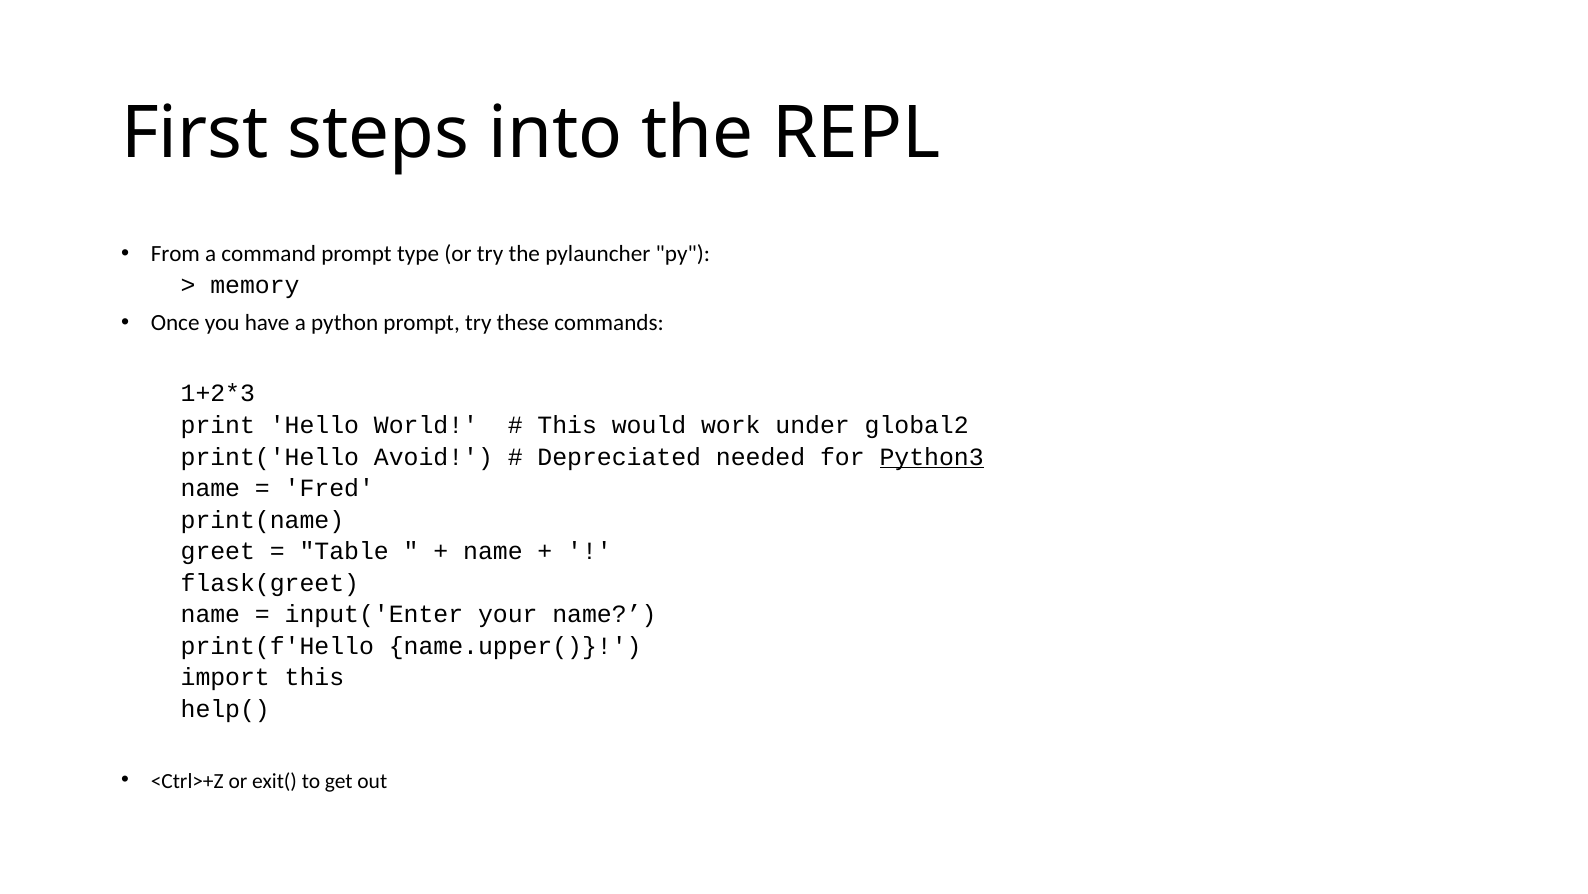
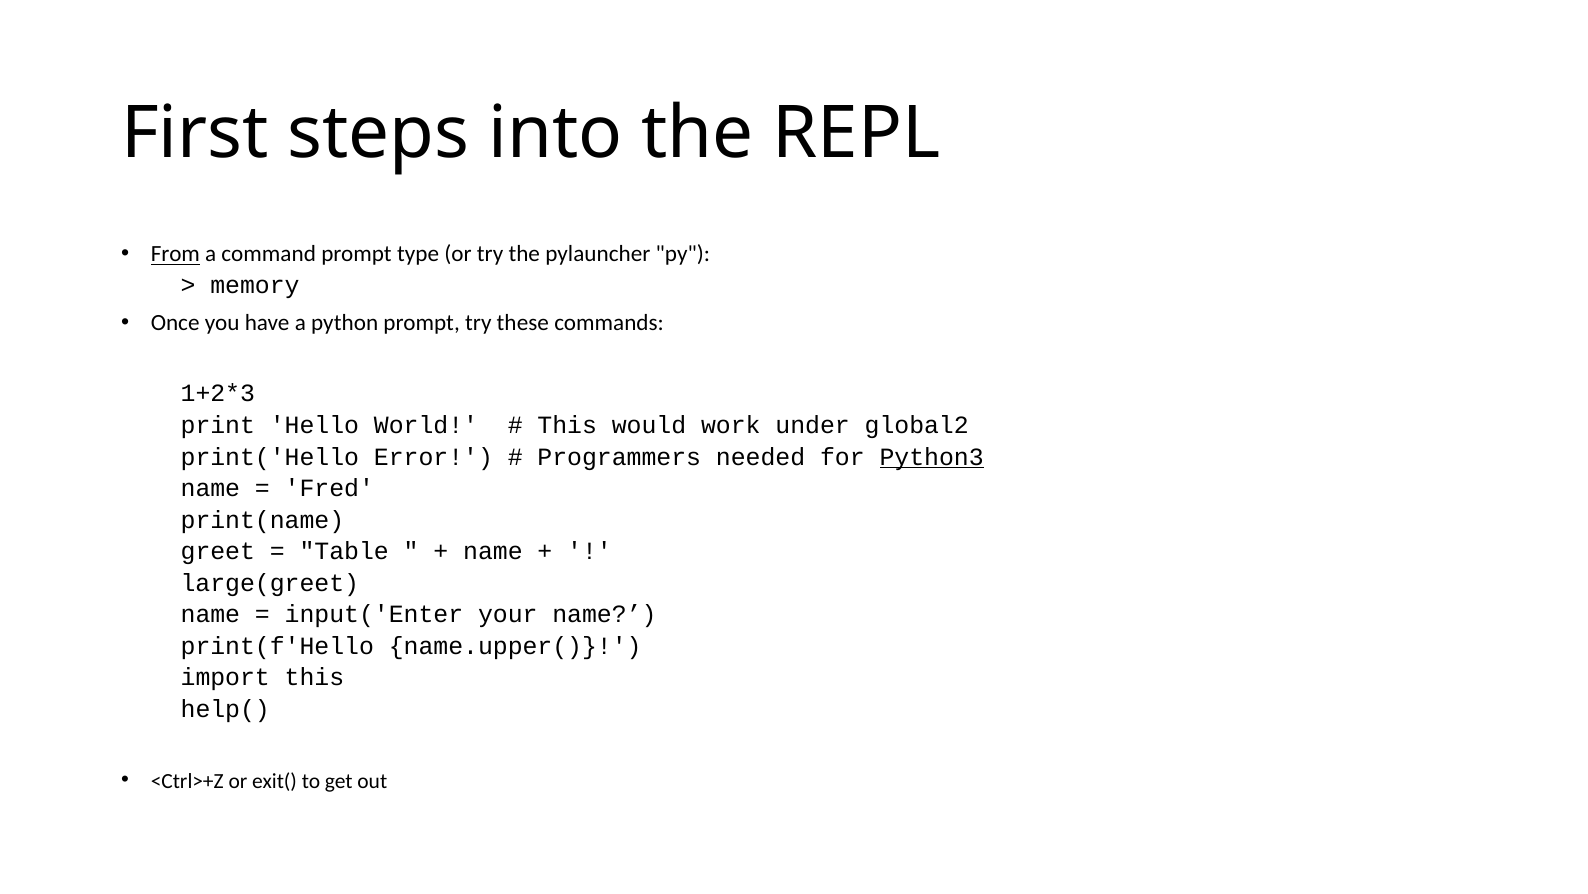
From underline: none -> present (175, 254)
Avoid: Avoid -> Error (433, 456)
Depreciated: Depreciated -> Programmers (619, 456)
flask(greet: flask(greet -> large(greet (270, 583)
